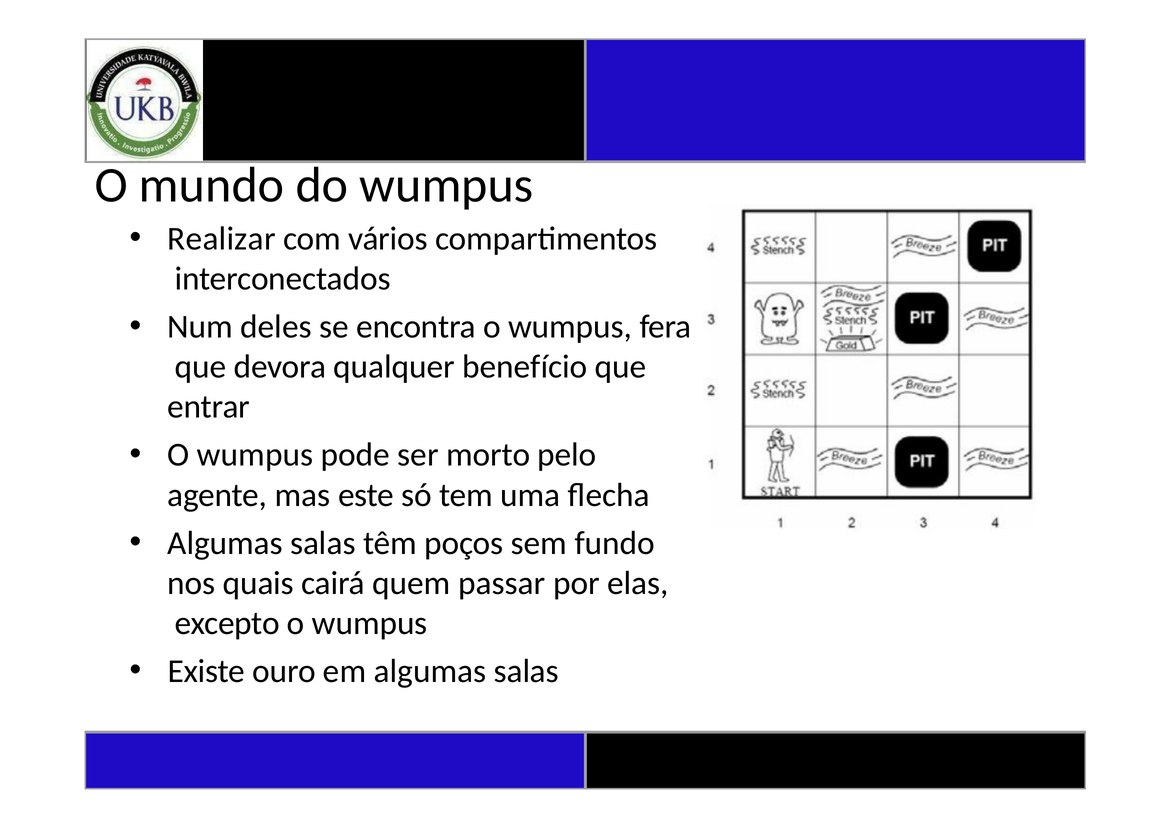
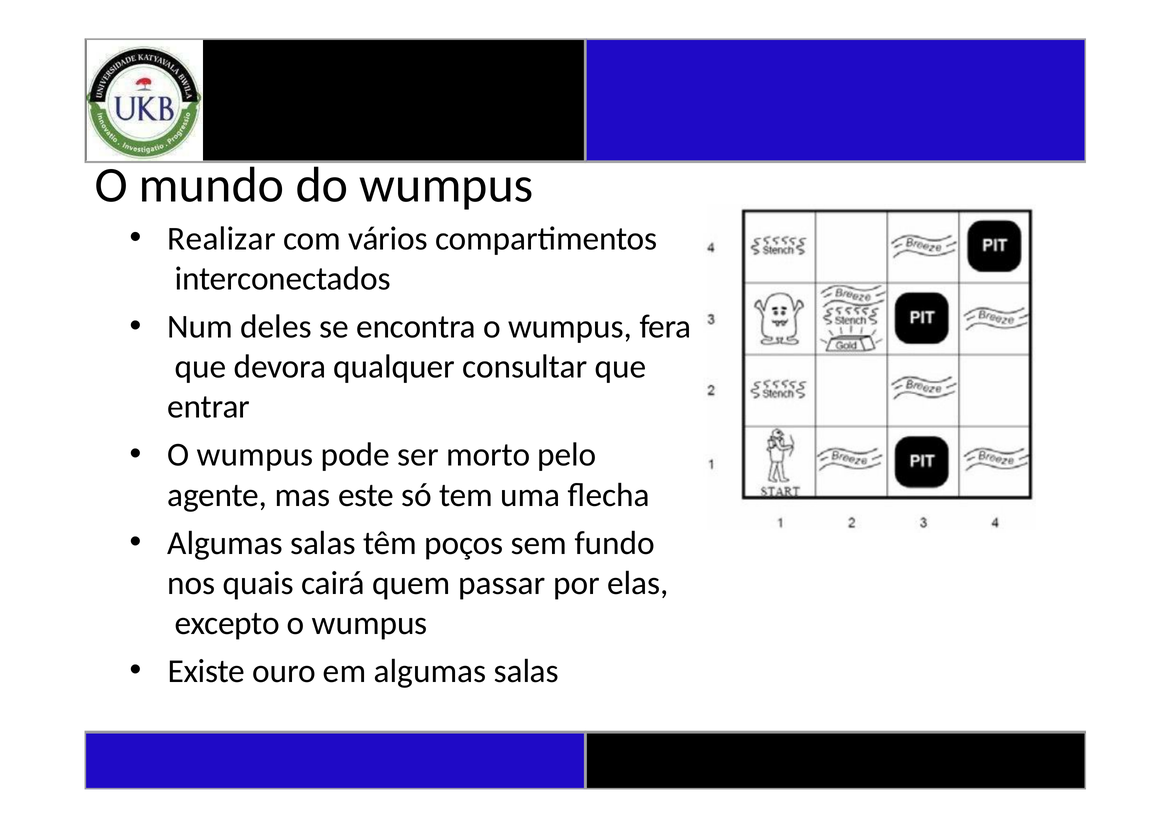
benefício: benefício -> consultar (525, 367)
